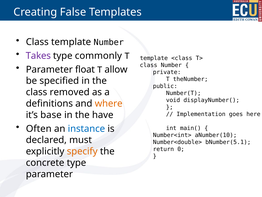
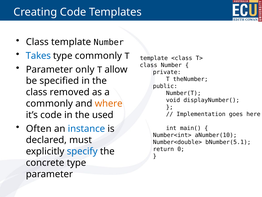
Creating False: False -> Code (73, 12)
Takes colour: purple -> blue (38, 56)
float: float -> only (85, 69)
definitions: definitions -> commonly (49, 103)
it’s base: base -> code (51, 115)
have: have -> used (103, 115)
specify colour: orange -> blue (82, 151)
